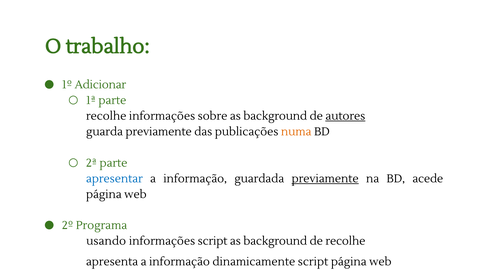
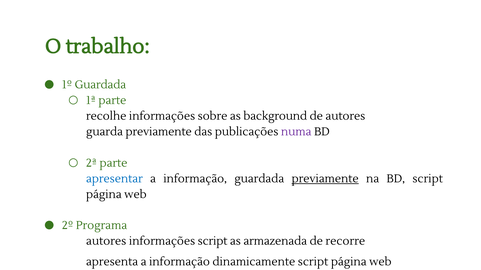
1º Adicionar: Adicionar -> Guardada (100, 85)
autores underline: present -> none (345, 116)
numa colour: orange -> purple (296, 132)
BD acede: acede -> script (428, 179)
usando: usando -> autores (106, 242)
background: background -> armazenada (275, 242)
de recolhe: recolhe -> recorre (345, 242)
